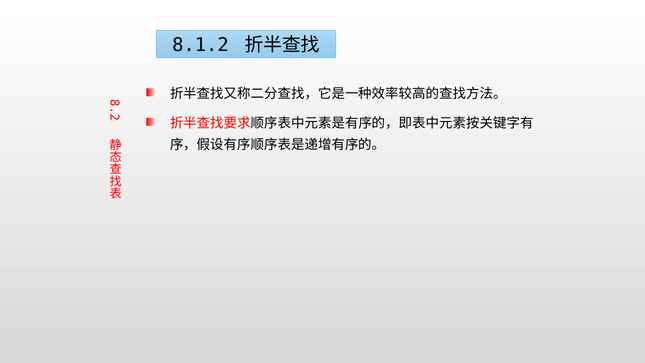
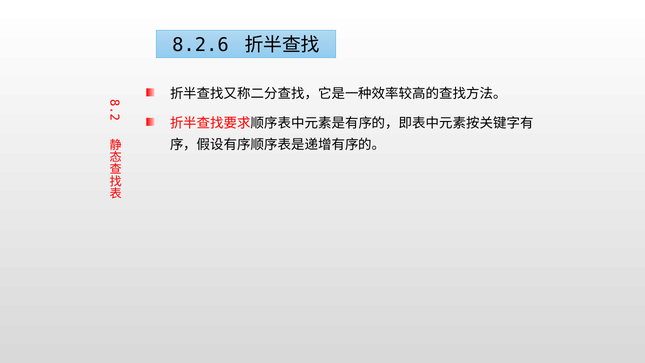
8.1.2: 8.1.2 -> 8.2.6 (200, 45)
